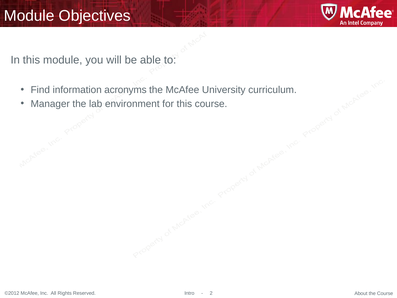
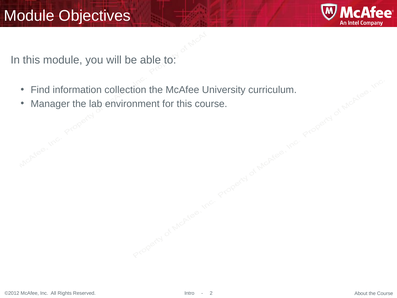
acronyms: acronyms -> collection (125, 90)
